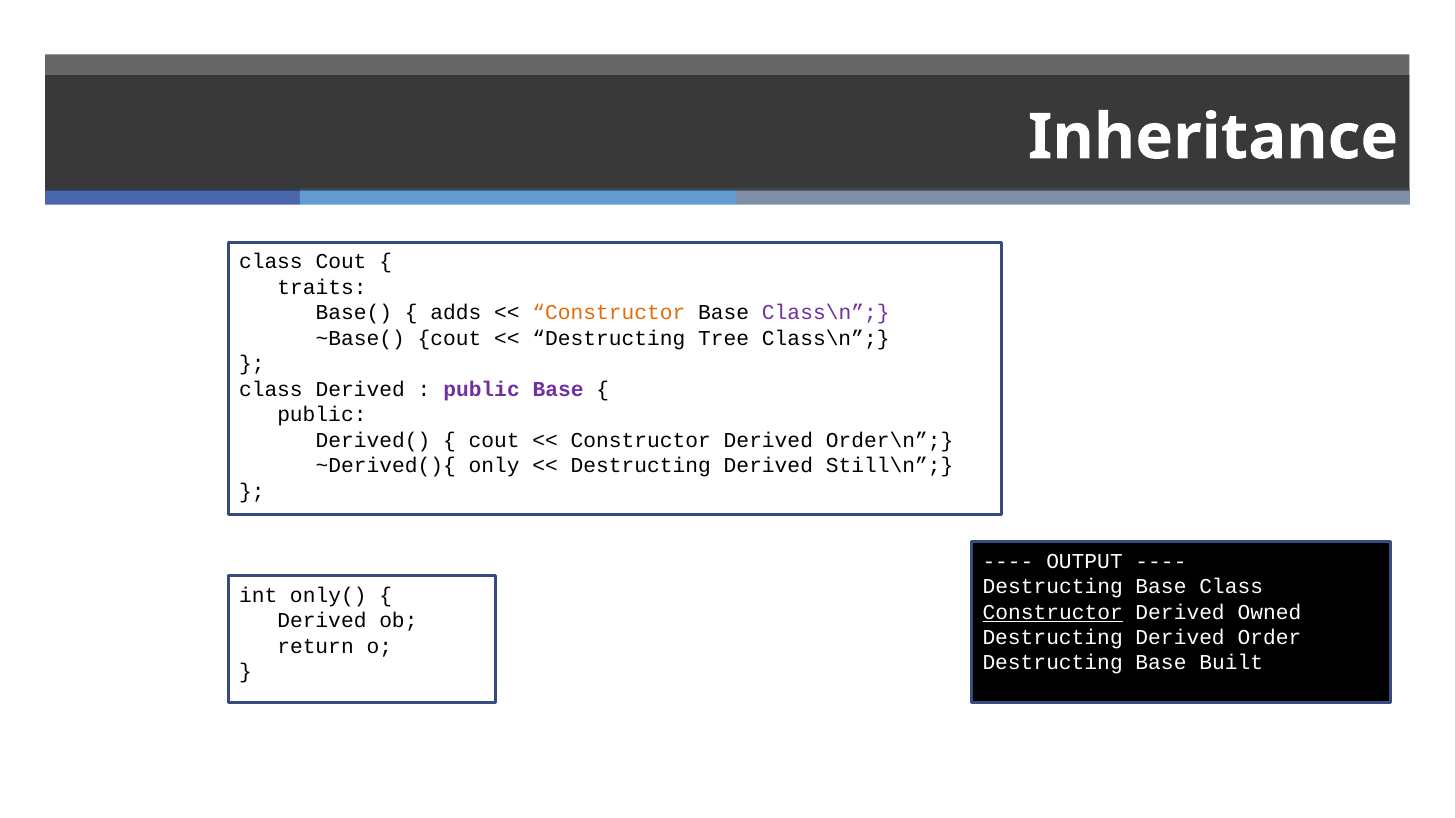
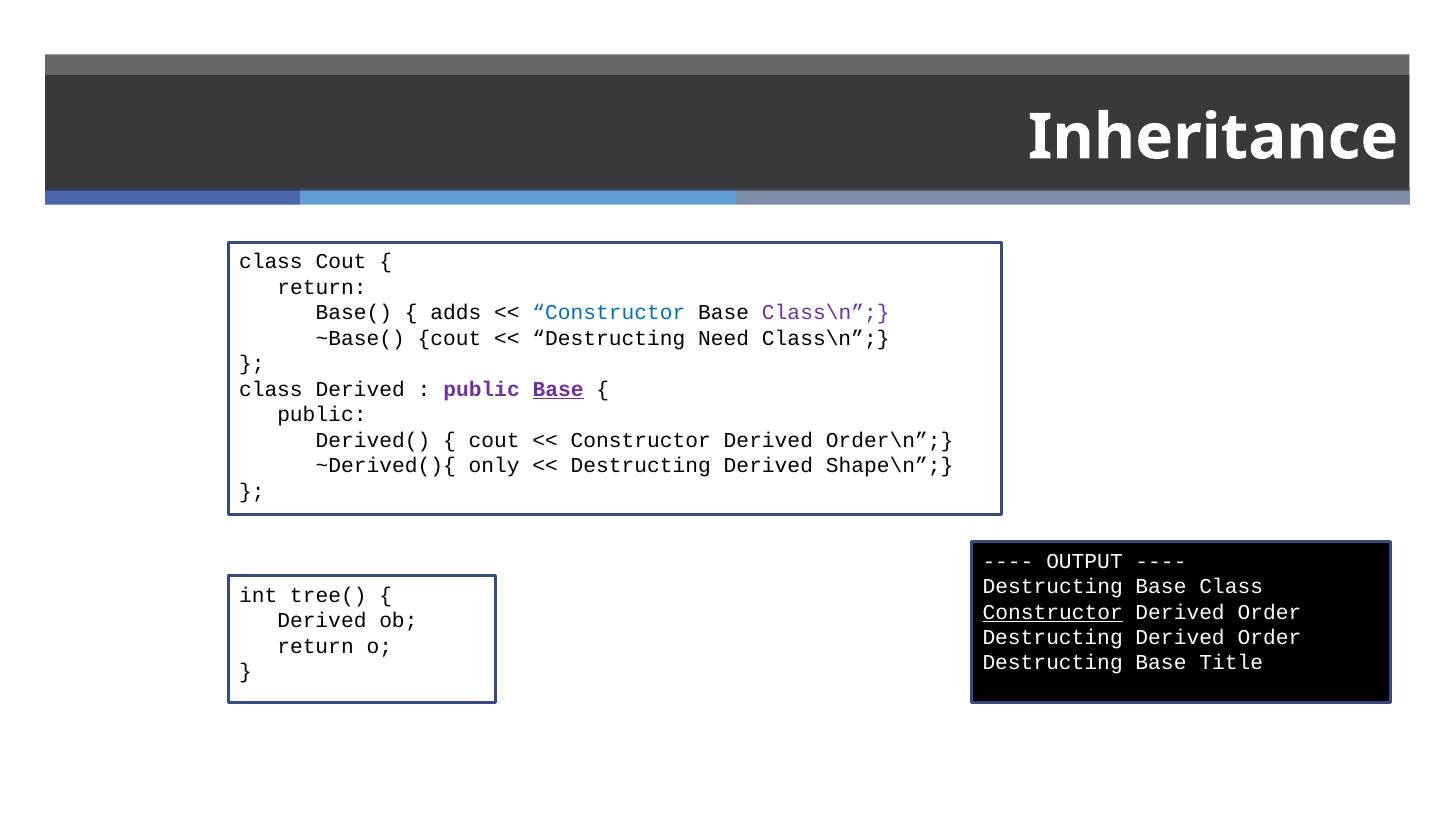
traits: traits -> return (322, 287)
Constructor colour: orange -> blue (609, 313)
Tree: Tree -> Need (724, 338)
Base underline: none -> present (558, 389)
Still\n: Still\n -> Shape\n (890, 466)
only(: only( -> tree( (328, 596)
Owned: Owned -> Order (1269, 612)
Built: Built -> Title (1231, 663)
